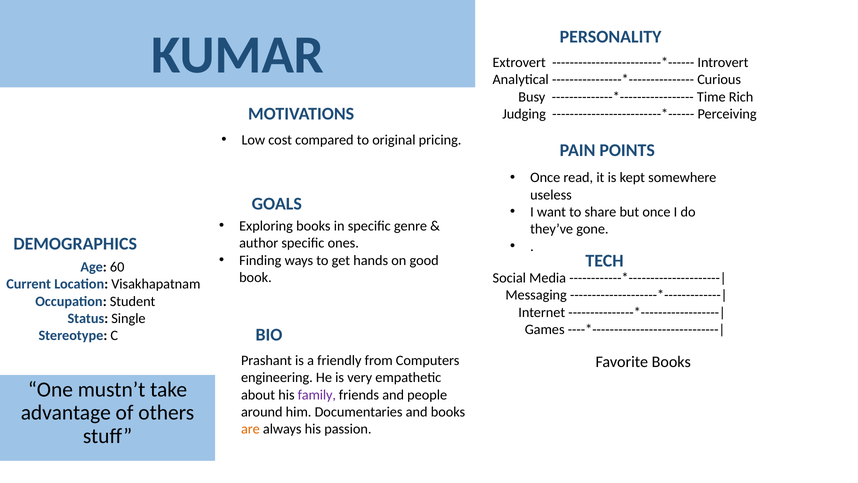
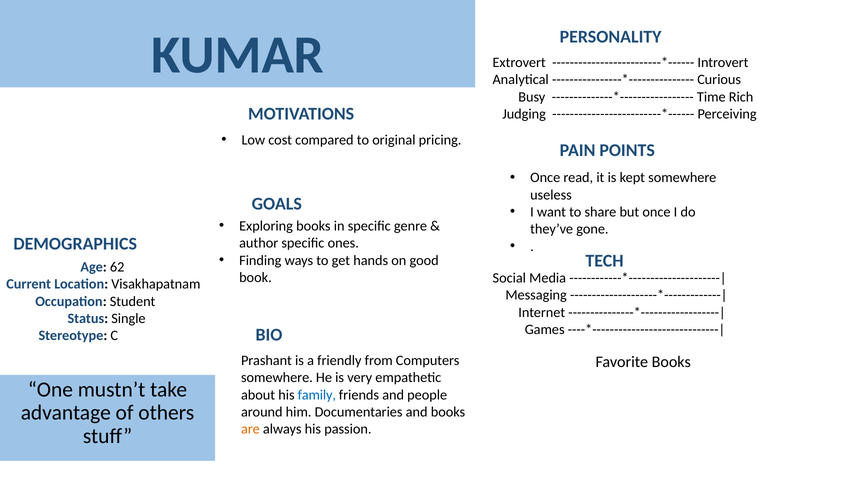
60: 60 -> 62 (117, 267)
engineering: engineering -> somewhere (277, 377)
family colour: purple -> blue (317, 395)
